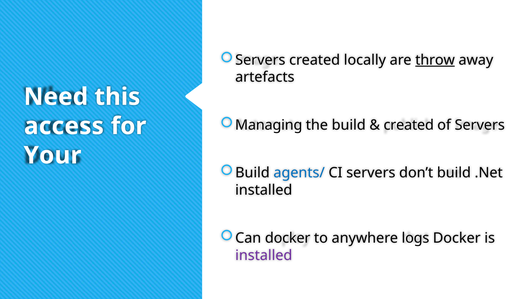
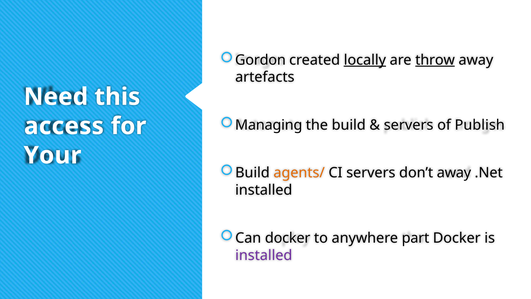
Servers: Servers -> Gordon (260, 60)
locally underline: none -> present (365, 60)
created: created -> servers (409, 125)
of Servers: Servers -> Publish (480, 125)
agents/ colour: blue -> orange (299, 173)
don’t build: build -> away (454, 173)
logs: logs -> part (415, 238)
